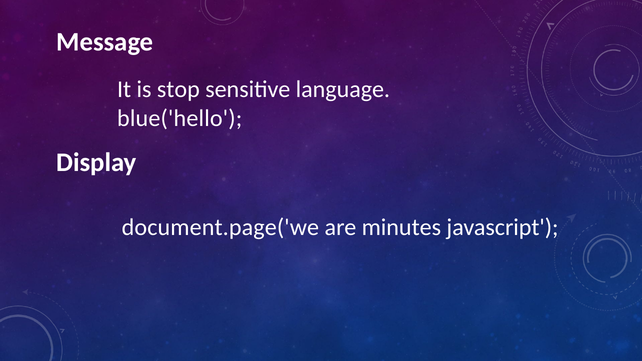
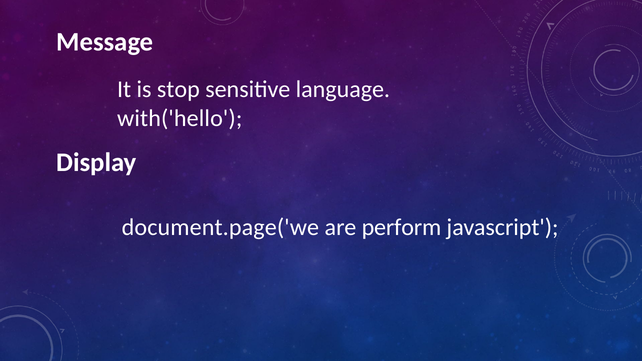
blue('hello: blue('hello -> with('hello (180, 118)
minutes: minutes -> perform (401, 227)
